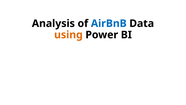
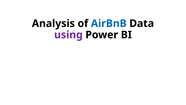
using colour: orange -> purple (68, 35)
